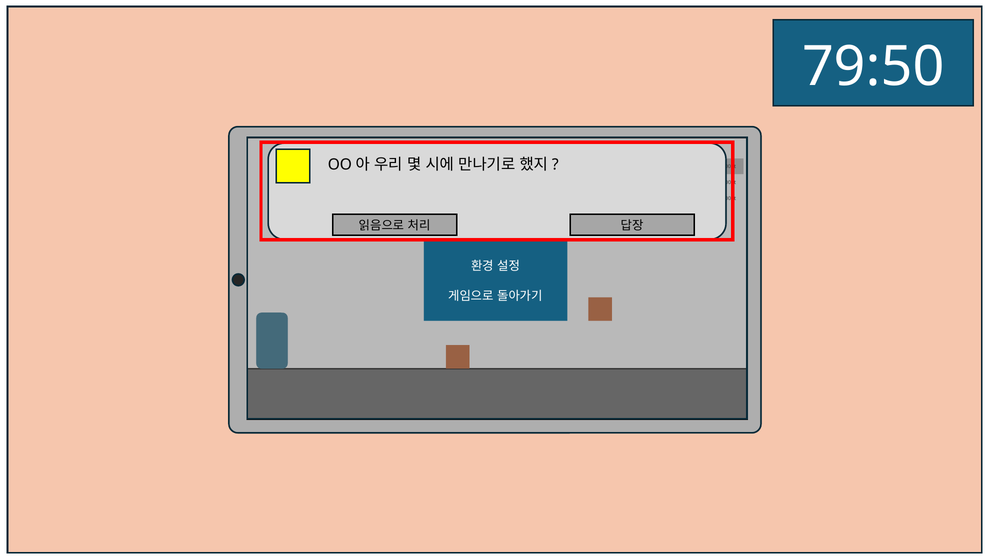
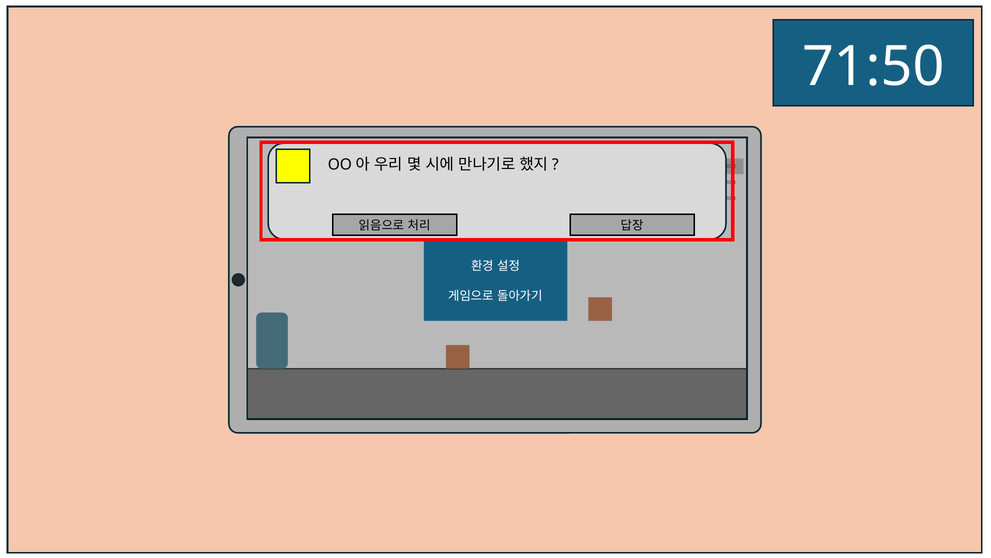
79:50: 79:50 -> 71:50 (873, 67)
